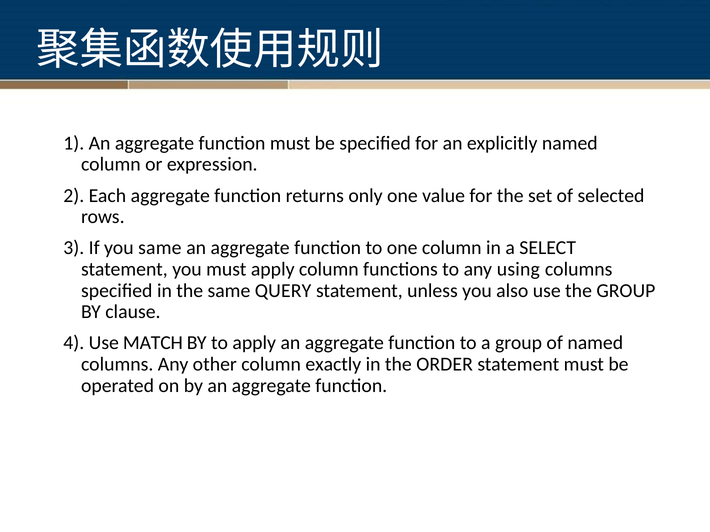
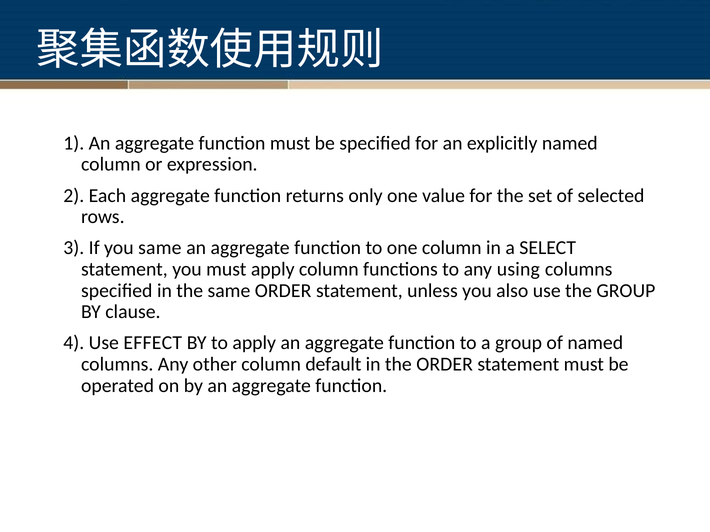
same QUERY: QUERY -> ORDER (283, 291)
MATCH: MATCH -> EFFECT (153, 343)
exactly: exactly -> default (333, 365)
